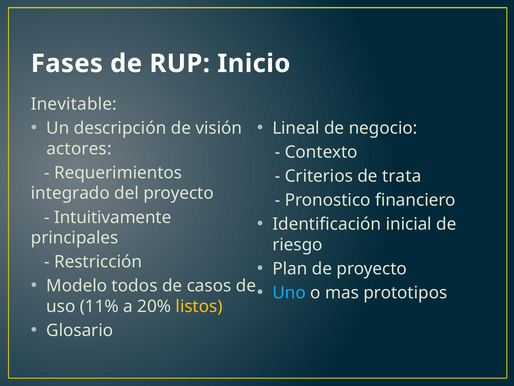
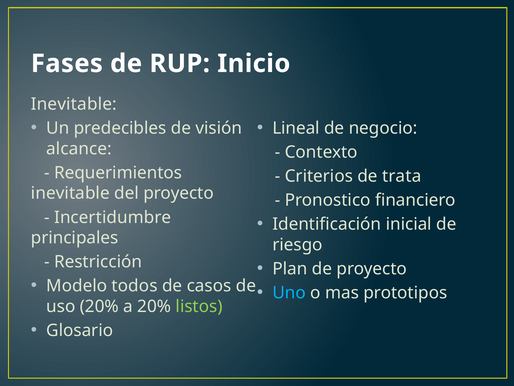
descripción: descripción -> predecibles (120, 128)
actores: actores -> alcance (79, 149)
integrado: integrado -> inevitable (70, 193)
Intuitivamente: Intuitivamente -> Incertidumbre (113, 217)
uso 11%: 11% -> 20% (99, 306)
listos colour: yellow -> light green (199, 306)
